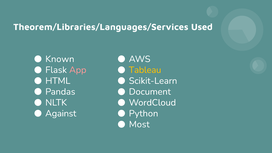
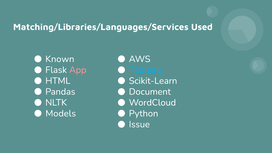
Theorem/Libraries/Languages/Services: Theorem/Libraries/Languages/Services -> Matching/Libraries/Languages/Services (101, 27)
Tableau colour: yellow -> light blue (145, 70)
Against: Against -> Models (61, 113)
Most: Most -> Issue (139, 124)
